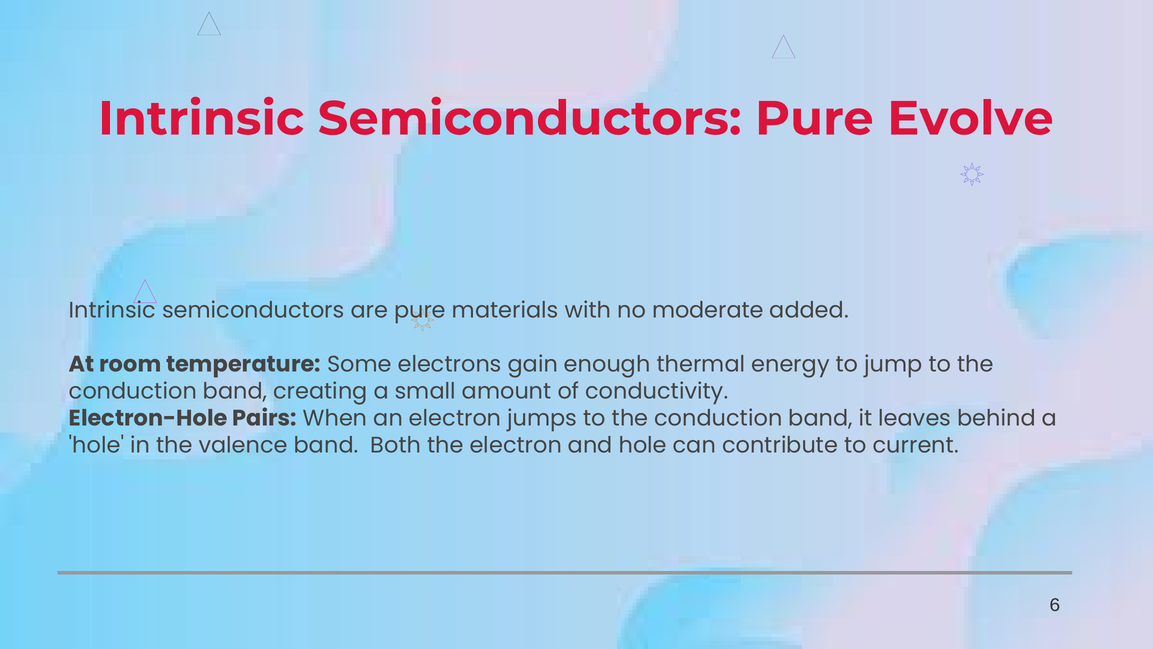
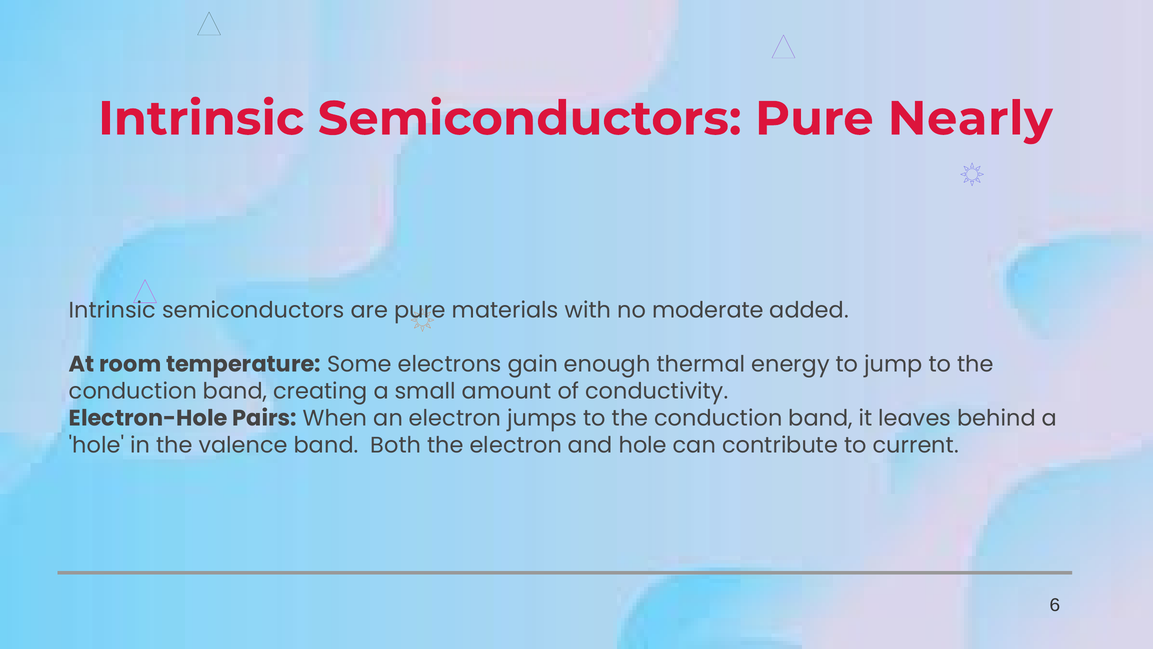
Evolve: Evolve -> Nearly (970, 119)
